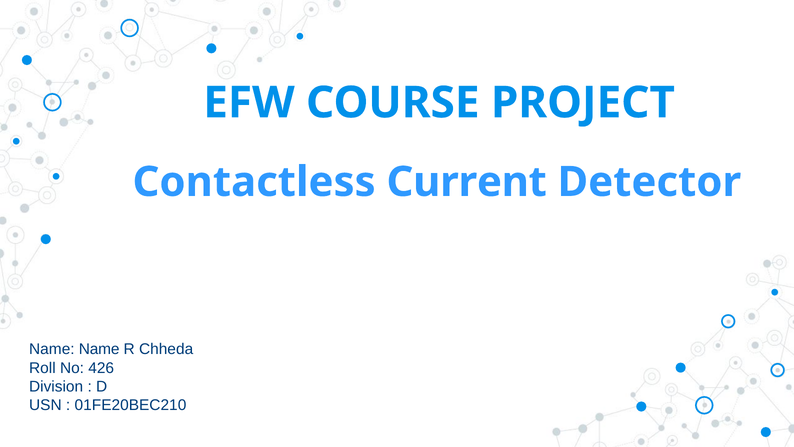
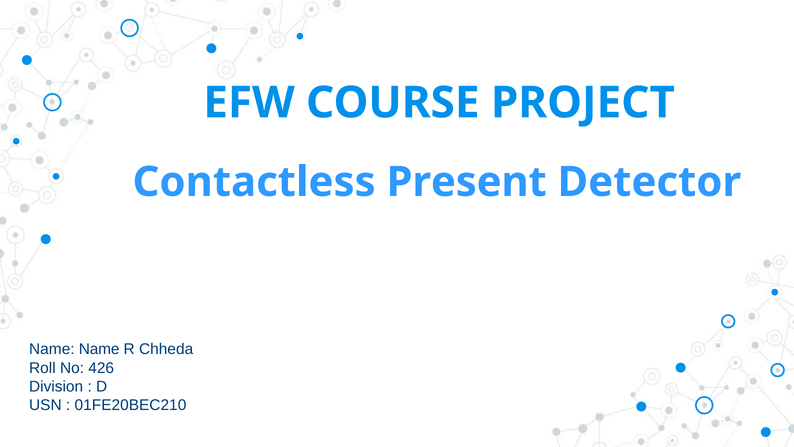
Current: Current -> Present (467, 182)
